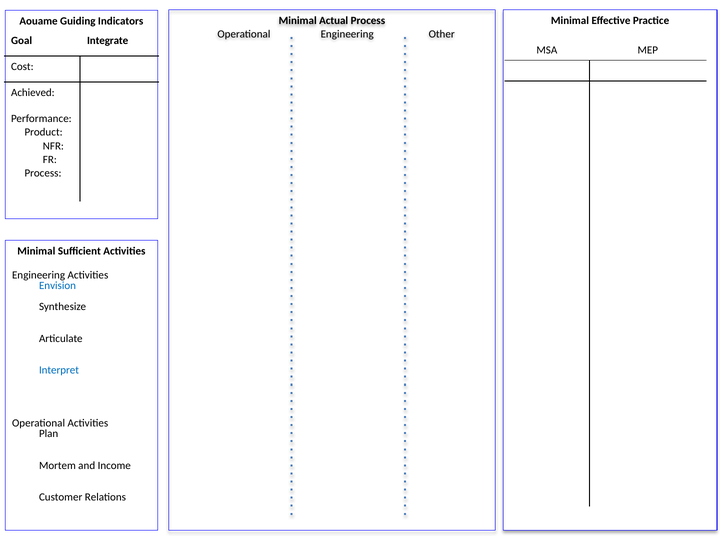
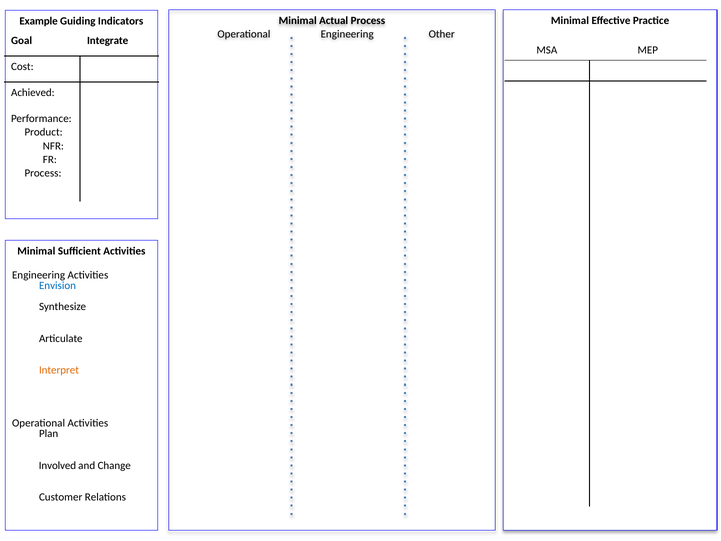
Aouame: Aouame -> Example (39, 21)
Interpret colour: blue -> orange (59, 370)
Mortem: Mortem -> Involved (57, 465)
Income: Income -> Change (114, 465)
